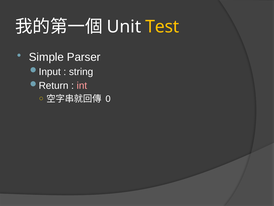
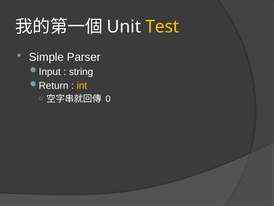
int colour: pink -> yellow (82, 85)
